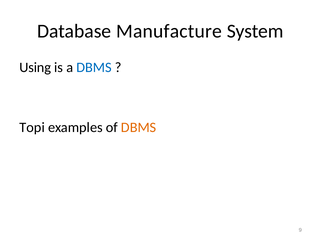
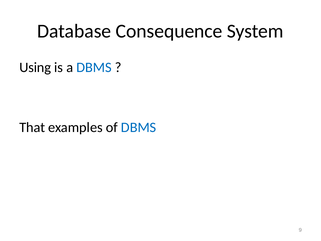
Manufacture: Manufacture -> Consequence (169, 31)
Topi: Topi -> That (32, 127)
DBMS colour: orange -> blue (139, 127)
